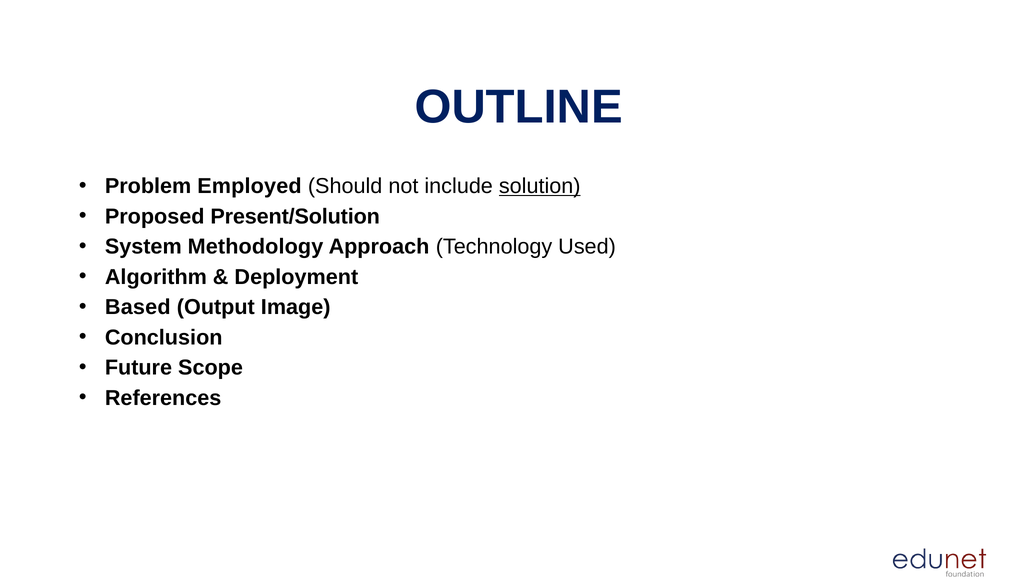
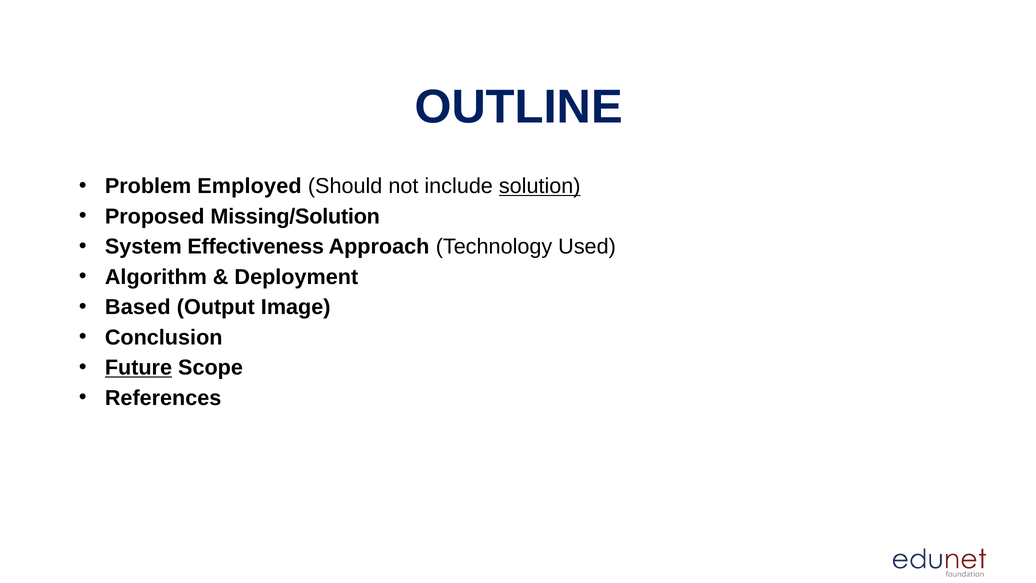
Present/Solution: Present/Solution -> Missing/Solution (295, 216)
Methodology: Methodology -> Effectiveness (256, 247)
Future underline: none -> present (138, 367)
